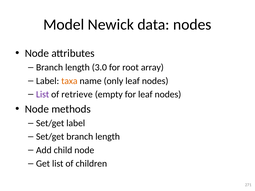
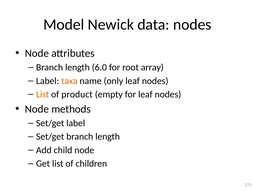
3.0: 3.0 -> 6.0 (99, 67)
List colour: purple -> orange (43, 94)
retrieve: retrieve -> product (77, 94)
